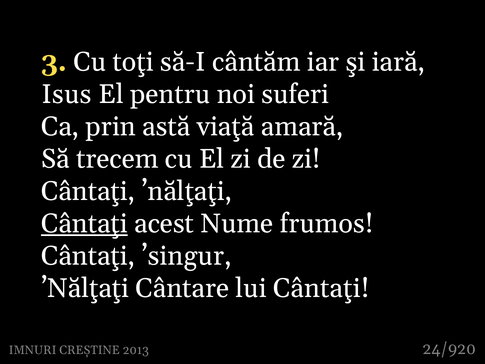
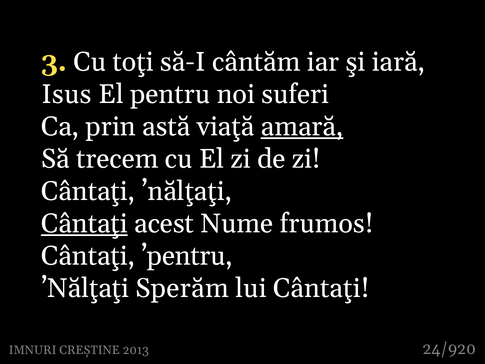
amară underline: none -> present (302, 127)
’singur: ’singur -> ’pentru (187, 256)
Cântare: Cântare -> Sperăm (182, 288)
